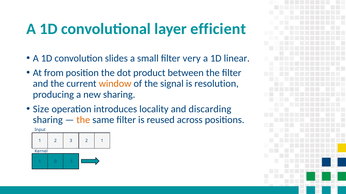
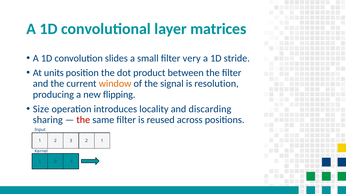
efficient: efficient -> matrices (218, 29)
linear: linear -> stride (237, 58)
from: from -> units (54, 73)
new sharing: sharing -> flipping (119, 95)
the colour: orange -> red (83, 120)
